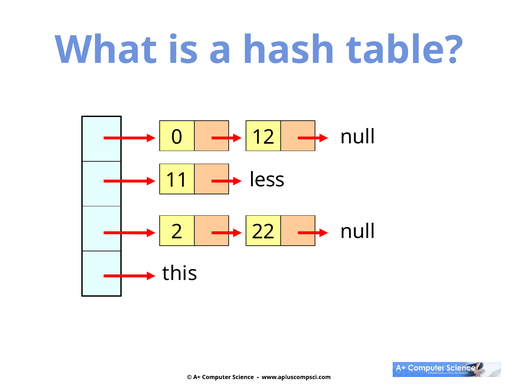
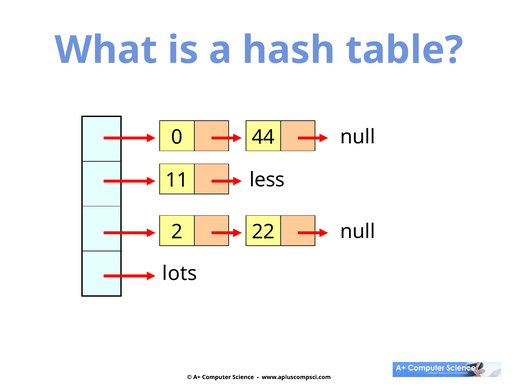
12: 12 -> 44 (263, 137)
this: this -> lots (180, 274)
